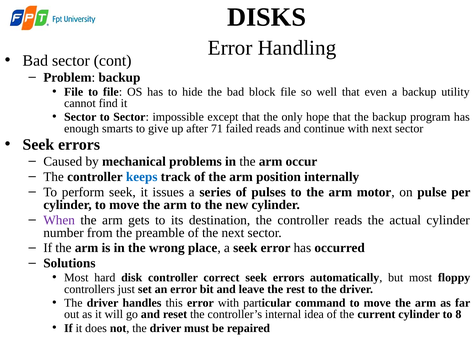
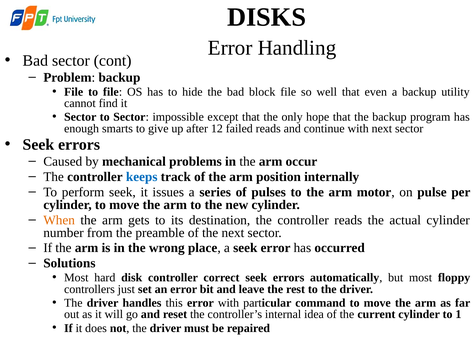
71: 71 -> 12 (217, 129)
When colour: purple -> orange (59, 220)
8: 8 -> 1 (458, 315)
